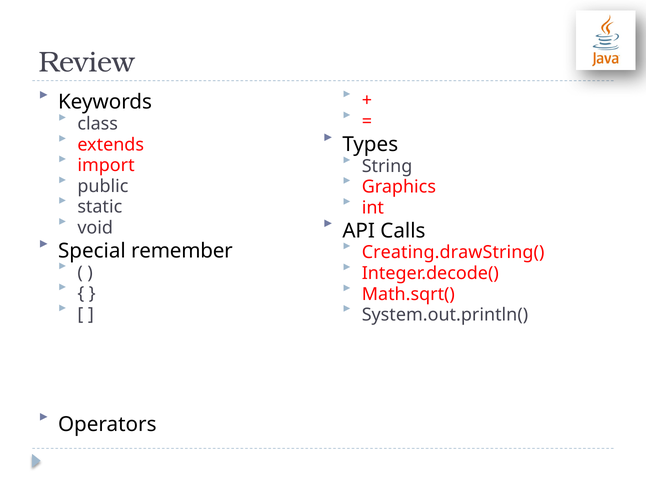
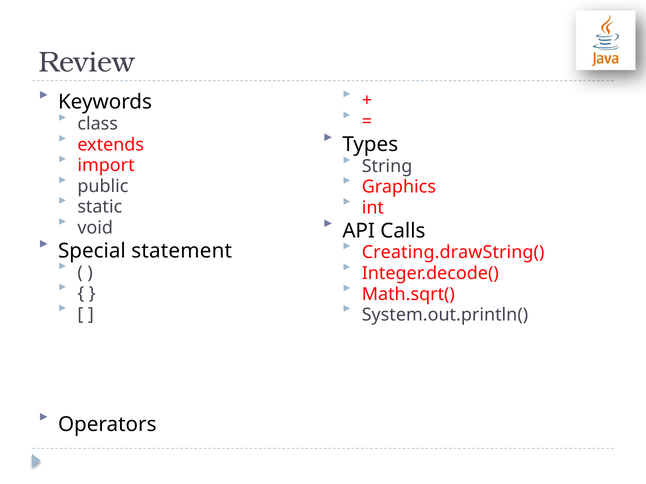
remember: remember -> statement (182, 251)
